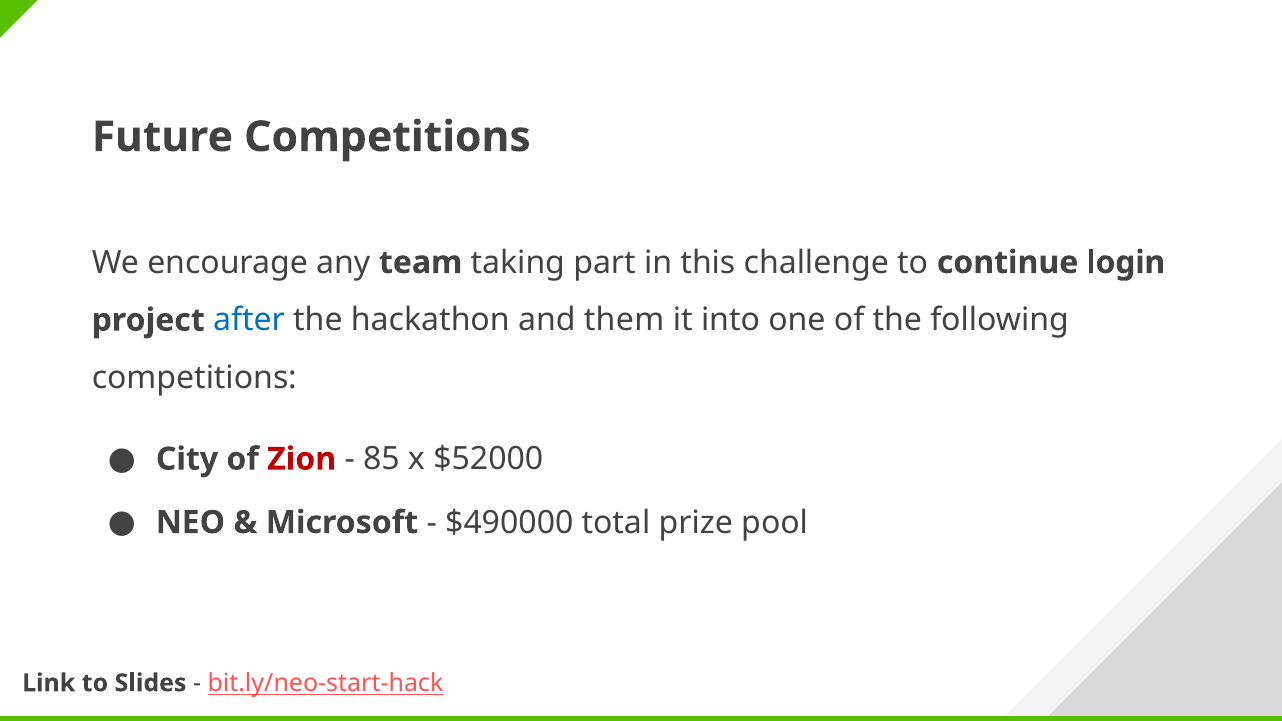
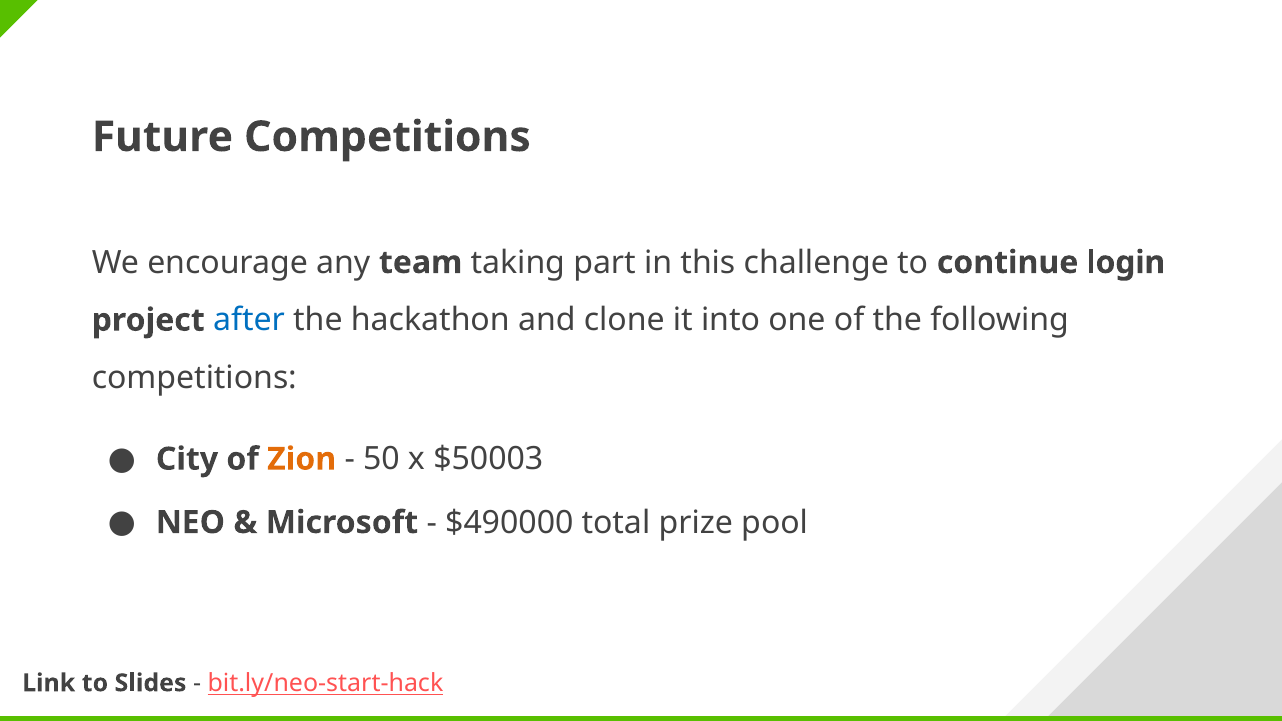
them: them -> clone (624, 320)
Zion colour: red -> orange (302, 459)
85: 85 -> 50 (381, 459)
$52000: $52000 -> $50003 (488, 459)
